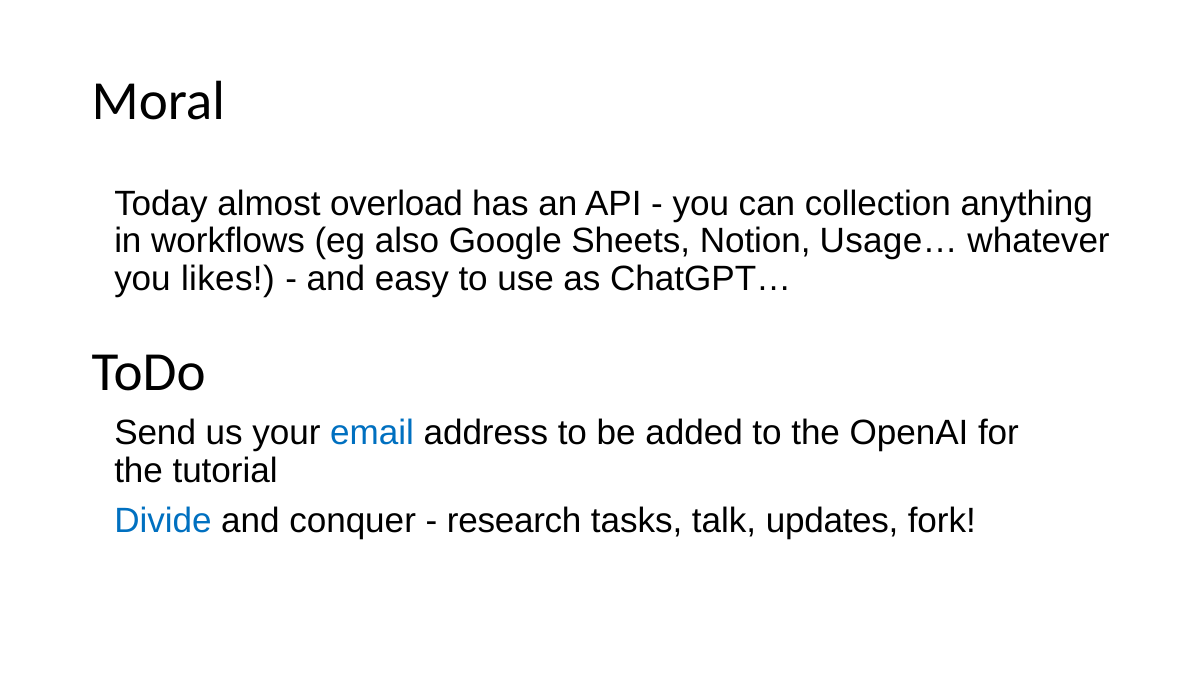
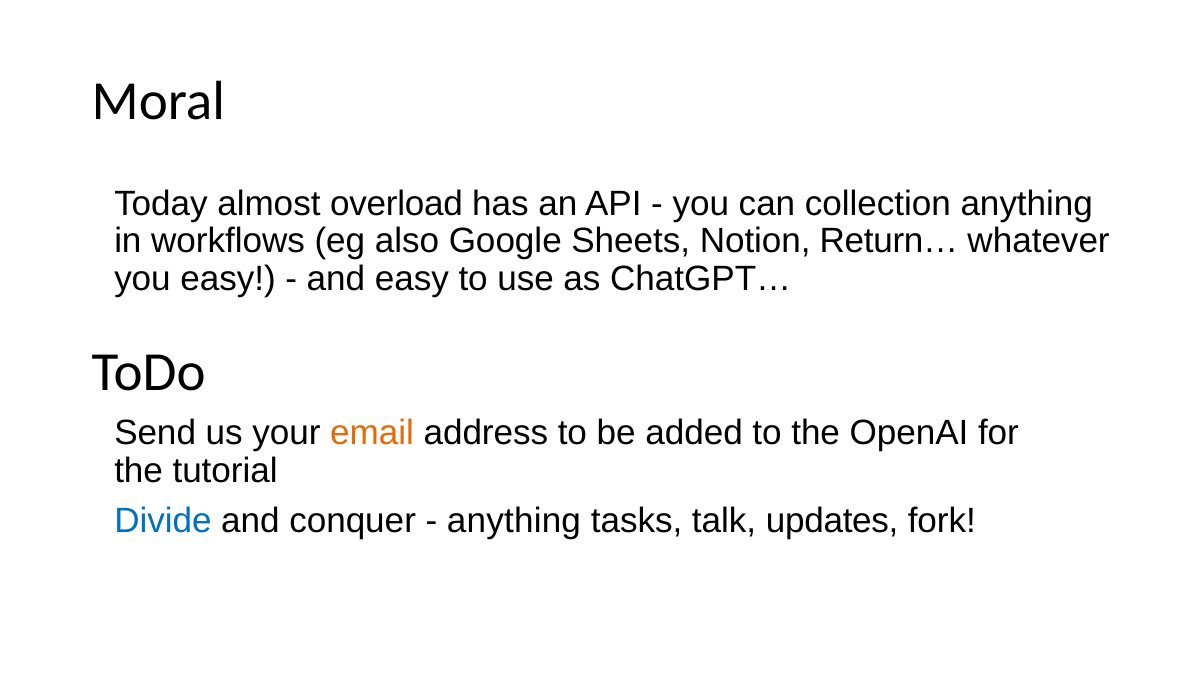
Usage…: Usage… -> Return… (889, 241)
you likes: likes -> easy (228, 279)
email colour: blue -> orange (372, 433)
research: research -> anything (514, 521)
